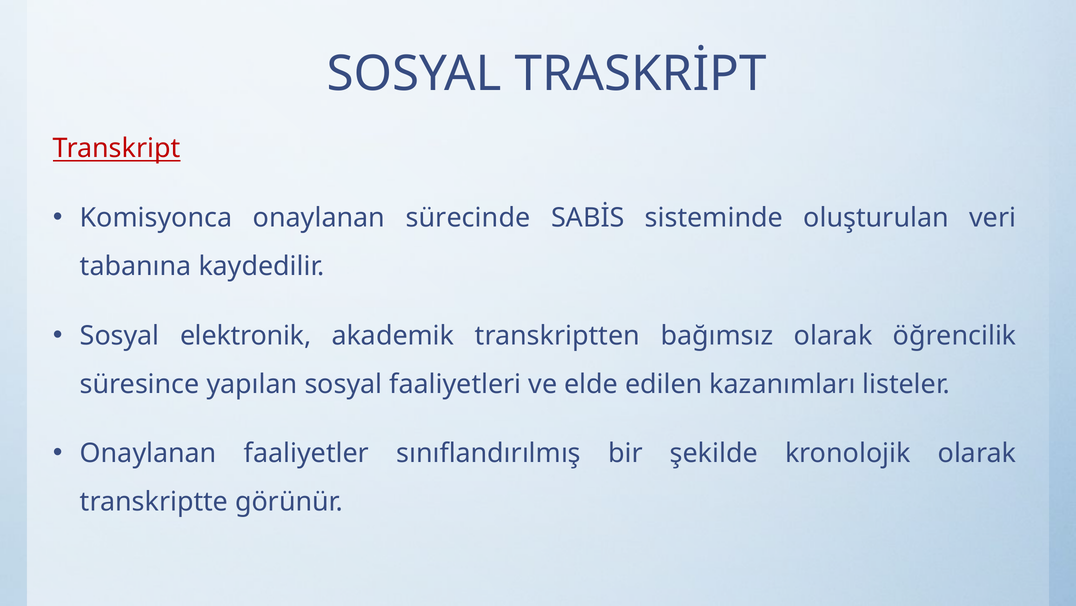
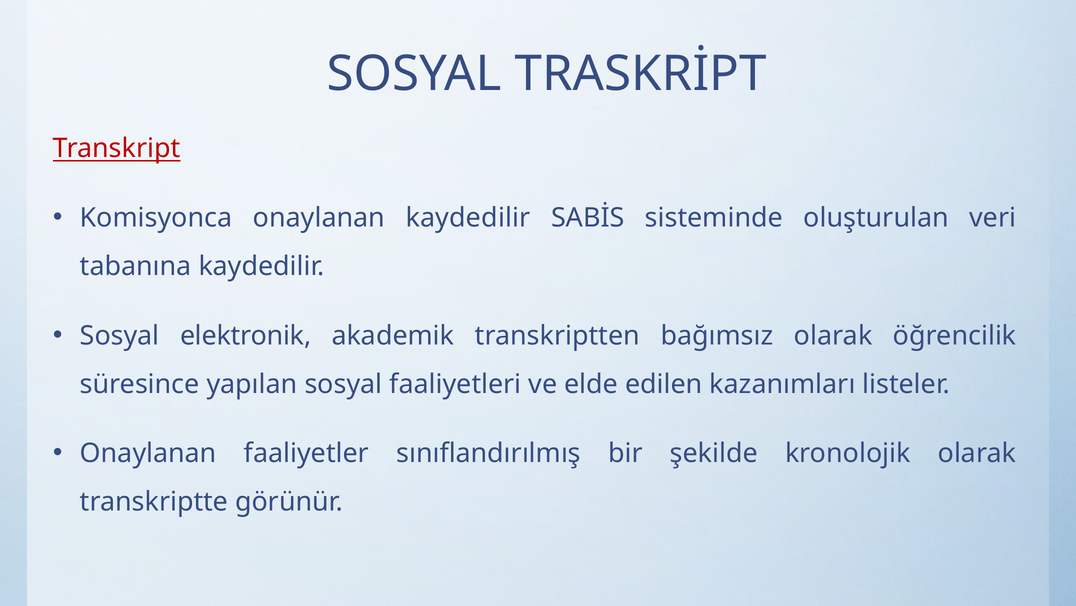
onaylanan sürecinde: sürecinde -> kaydedilir (468, 218)
